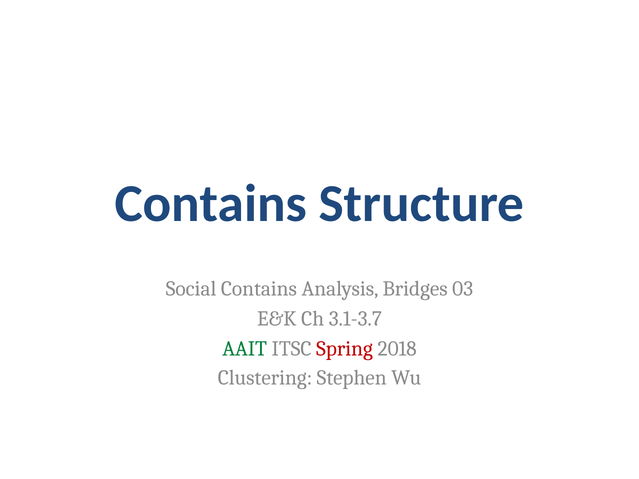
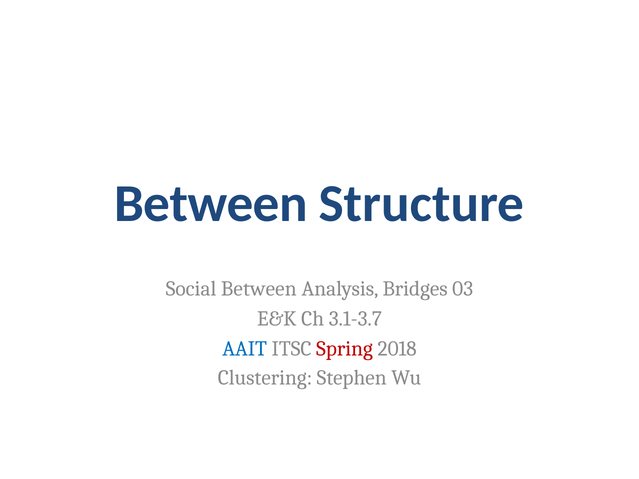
Contains: Contains -> Between (211, 204)
Social Contains: Contains -> Between (259, 289)
AAIT colour: green -> blue (245, 349)
